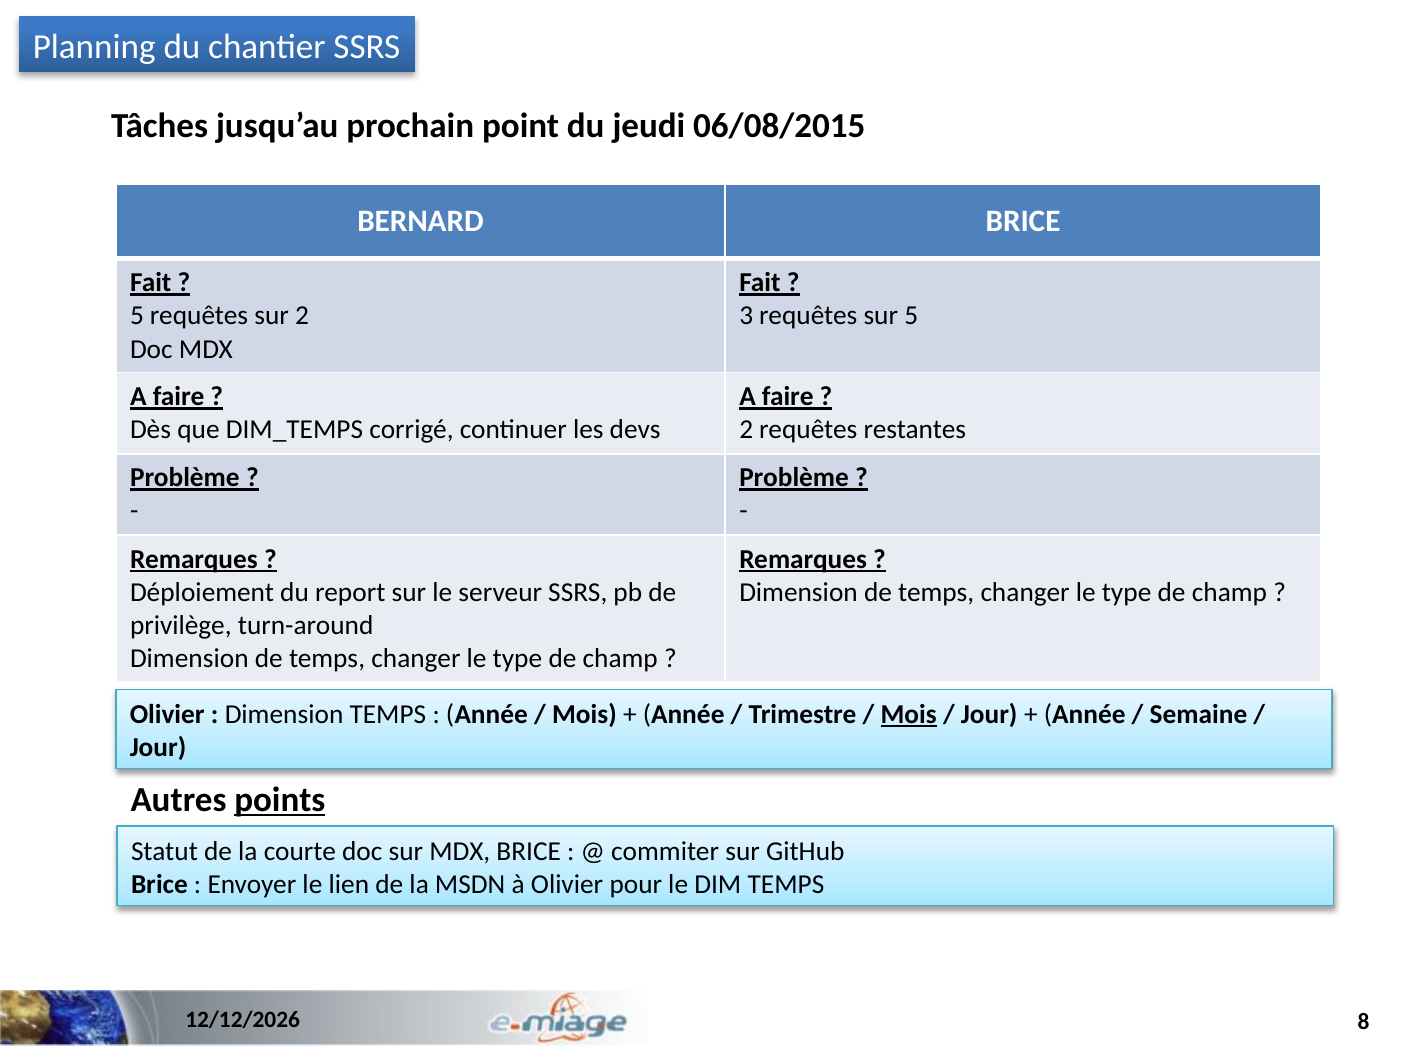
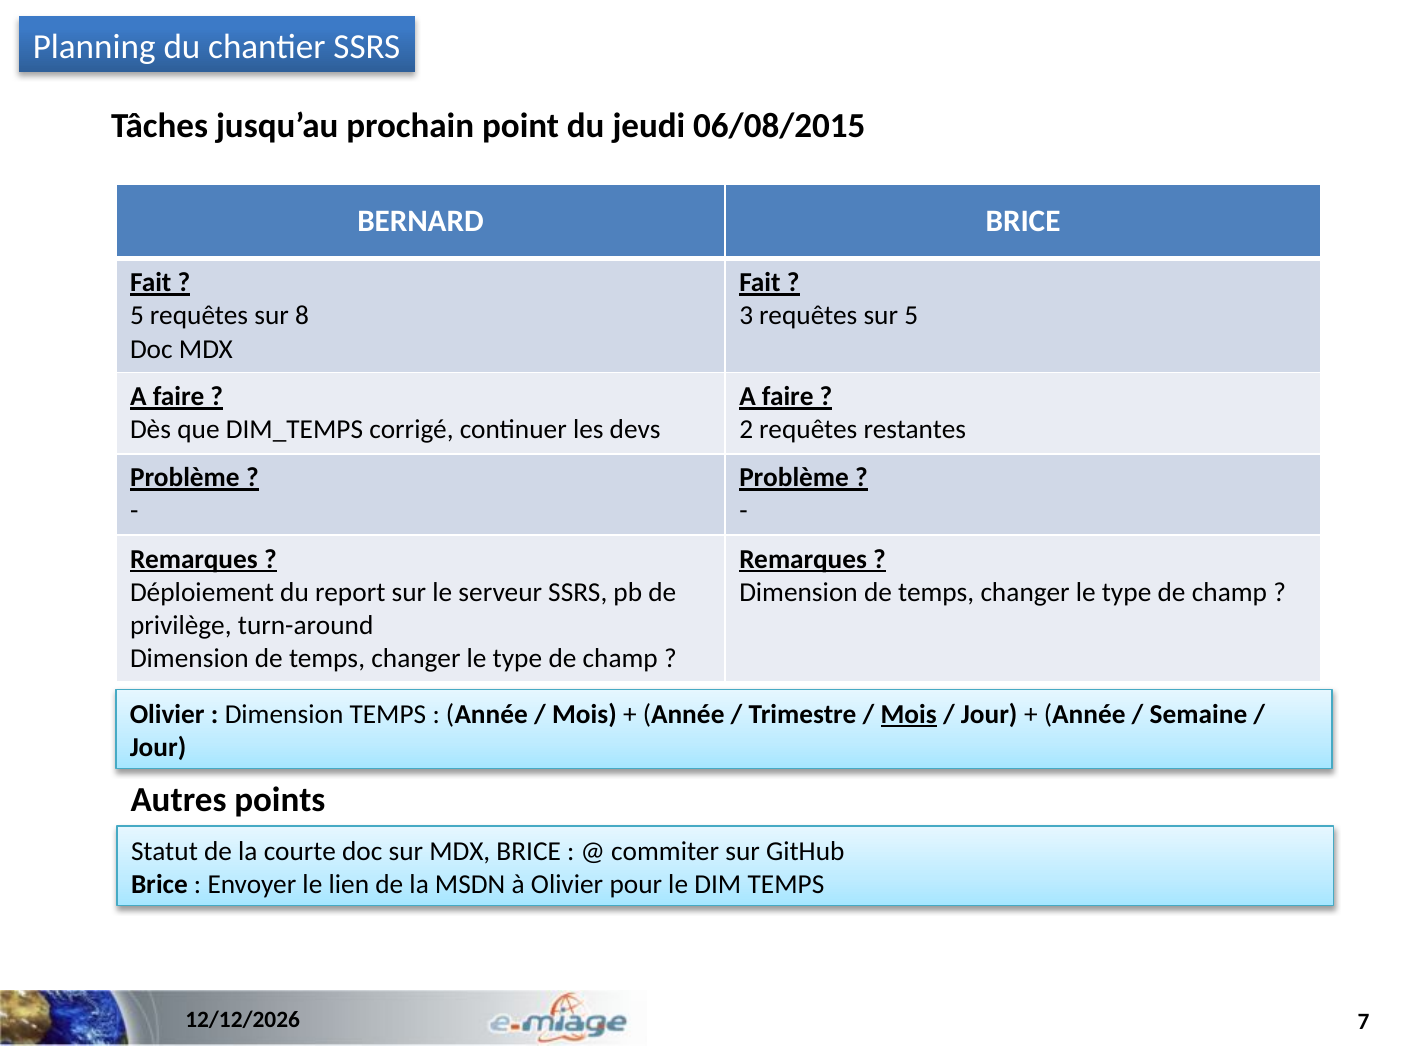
sur 2: 2 -> 8 (302, 316)
points underline: present -> none (280, 800)
8: 8 -> 7 (1364, 1022)
